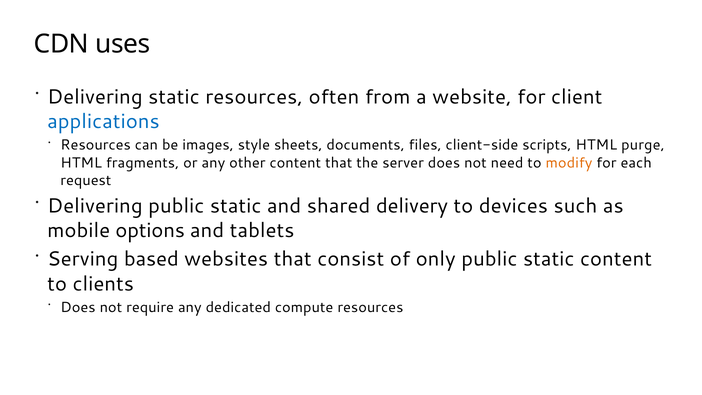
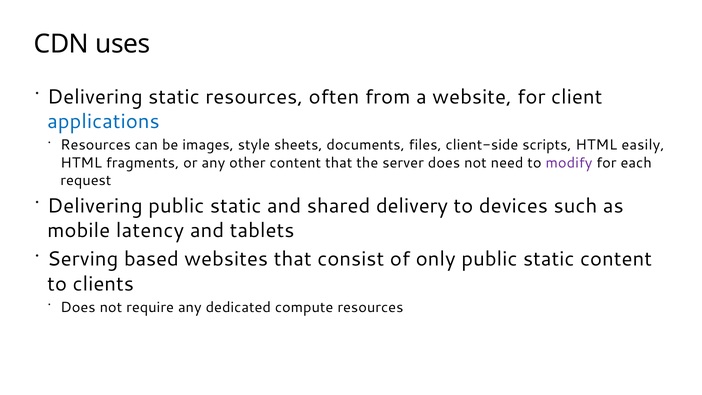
purge: purge -> easily (643, 145)
modify colour: orange -> purple (569, 163)
options: options -> latency (150, 230)
